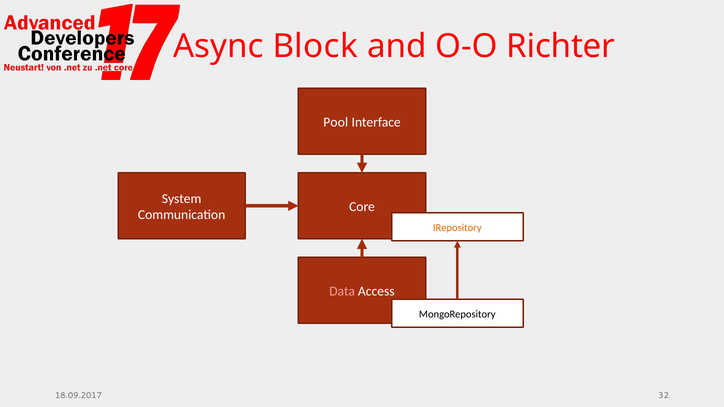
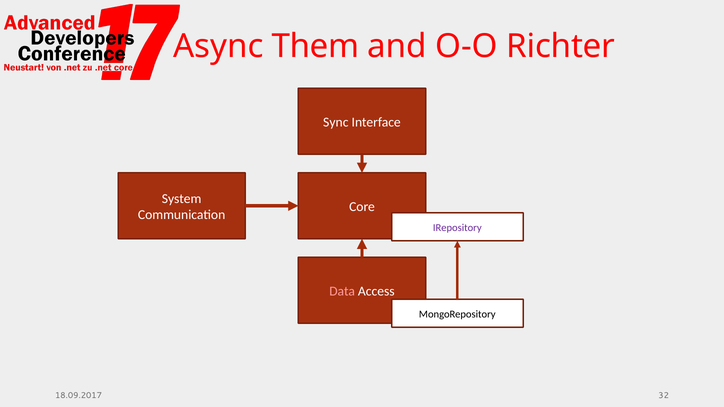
Block: Block -> Them (315, 47)
Pool: Pool -> Sync (336, 122)
IRepository colour: orange -> purple (457, 228)
